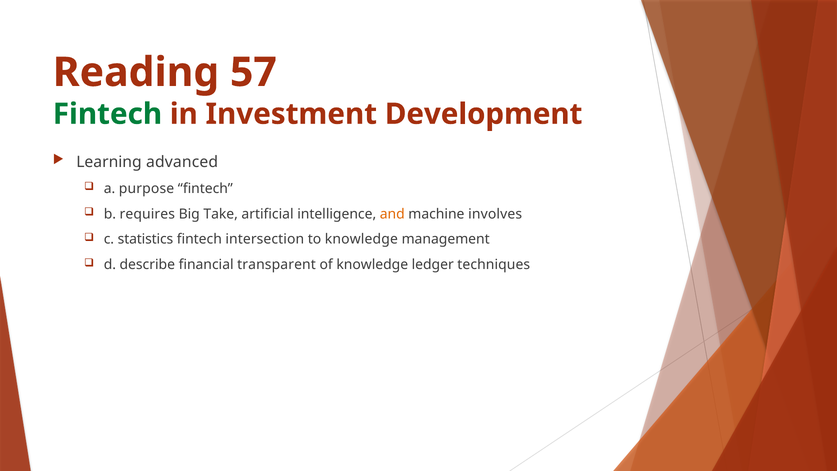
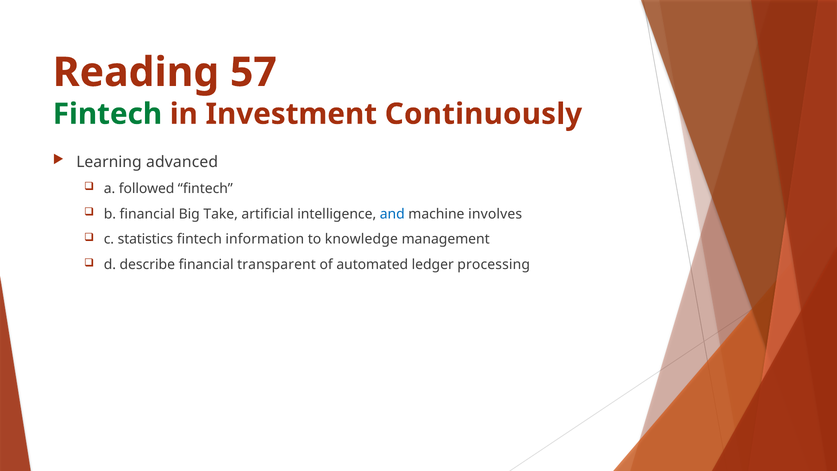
Development: Development -> Continuously (483, 114)
purpose: purpose -> followed (147, 188)
b requires: requires -> financial (147, 214)
and colour: orange -> blue (392, 214)
intersection: intersection -> information (265, 239)
of knowledge: knowledge -> automated (372, 265)
techniques: techniques -> processing (494, 265)
